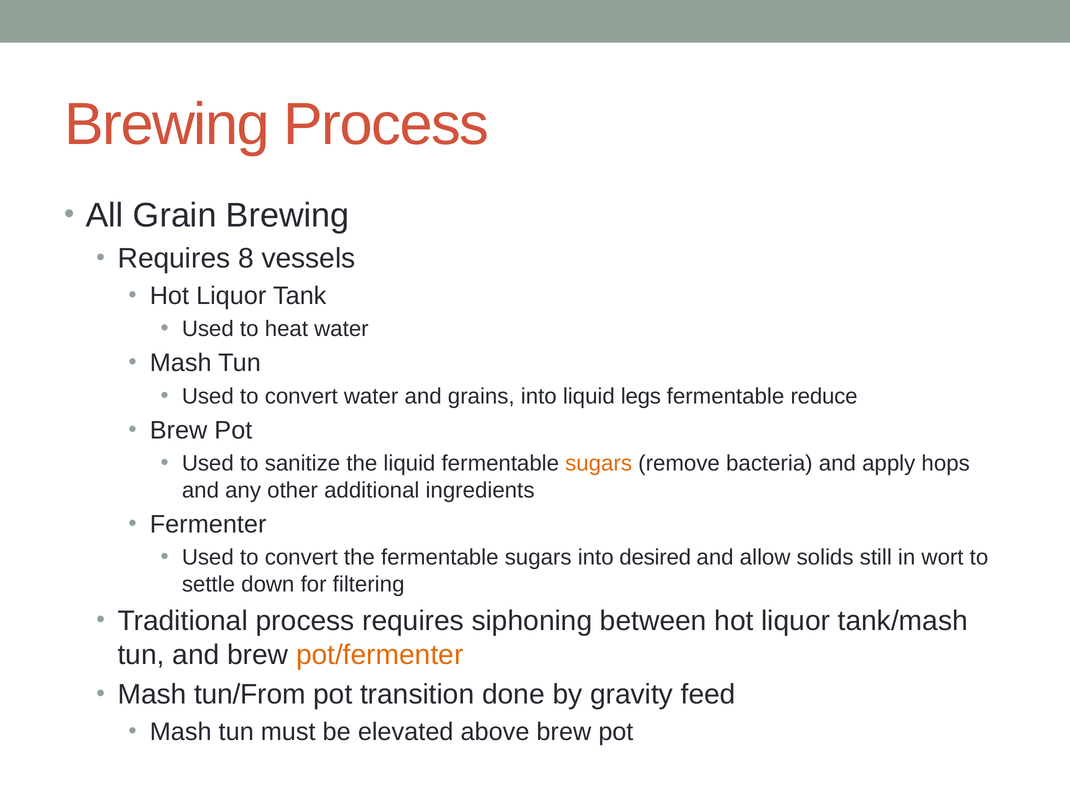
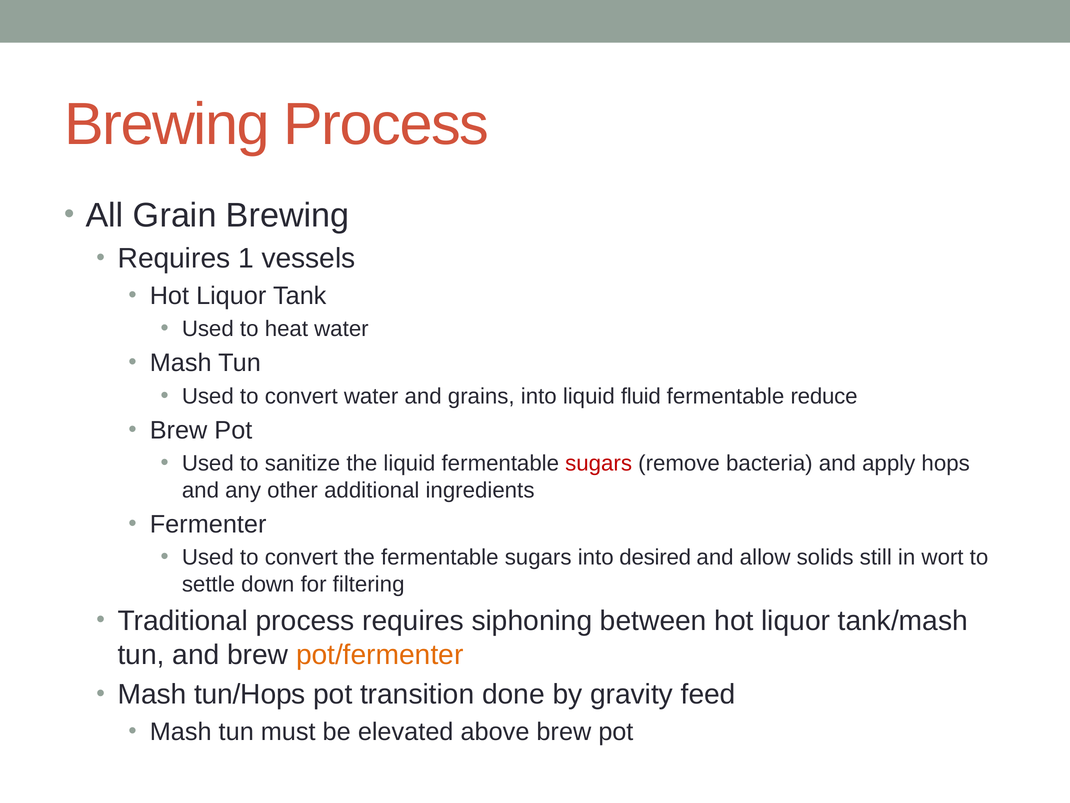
8: 8 -> 1 (246, 258)
legs: legs -> fluid (641, 396)
sugars colour: orange -> red (599, 463)
tun/From: tun/From -> tun/Hops (250, 694)
